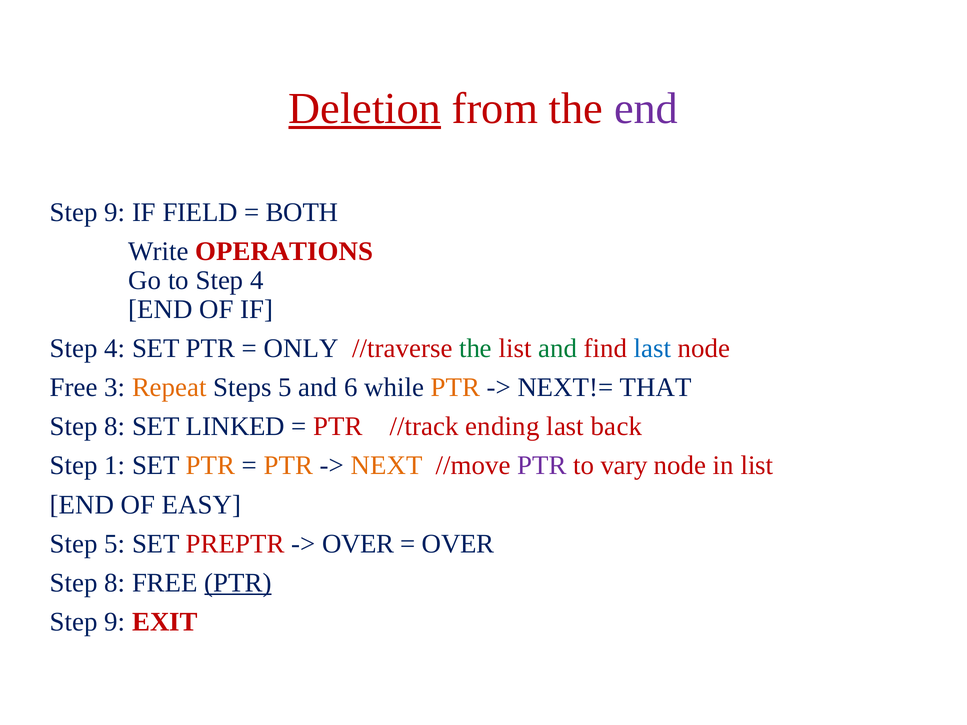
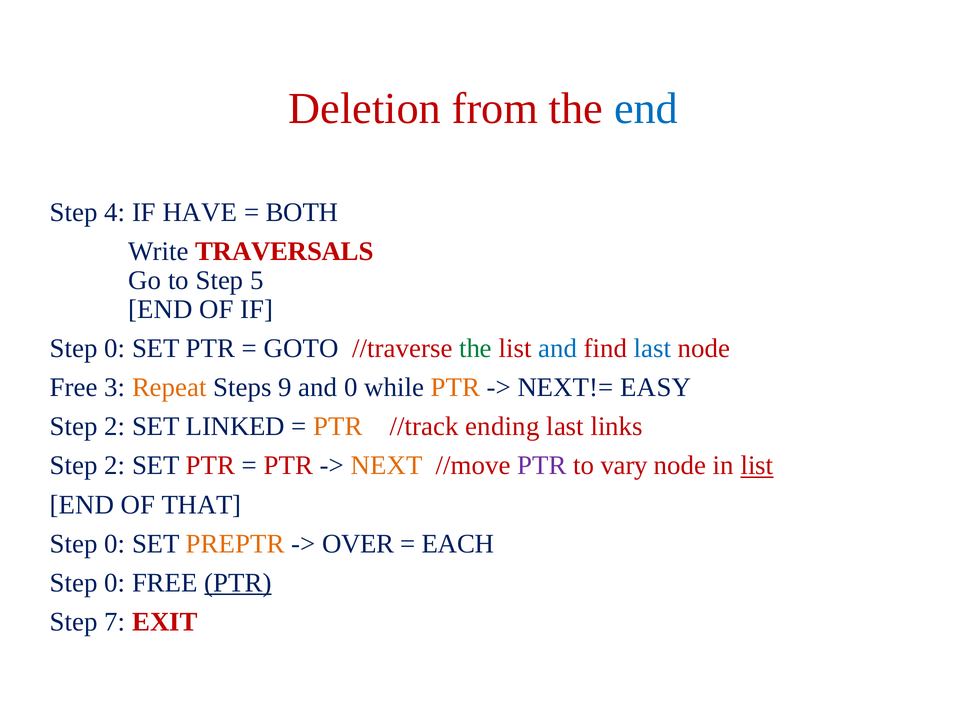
Deletion underline: present -> none (365, 108)
end colour: purple -> blue (646, 108)
9: 9 -> 4 (115, 212)
FIELD: FIELD -> HAVE (200, 212)
OPERATIONS: OPERATIONS -> TRAVERSALS (284, 251)
to Step 4: 4 -> 5 (257, 280)
4: 4 -> 0 (115, 348)
ONLY: ONLY -> GOTO (301, 348)
and colour: green -> blue (558, 348)
Steps 5: 5 -> 9 (285, 388)
and 6: 6 -> 0 (351, 388)
THAT: THAT -> EASY (656, 388)
8: 8 -> 2 (115, 427)
PTR colour: red -> orange (338, 427)
back: back -> links (617, 427)
1: 1 -> 2 (115, 466)
PTR colour: orange -> red (211, 466)
PTR colour: orange -> red (289, 466)
list underline: none -> present (757, 466)
EASY: EASY -> THAT (202, 505)
5: 5 -> 0 (115, 544)
PREPTR colour: red -> orange (235, 544)
OVER: OVER -> EACH (458, 544)
8: 8 -> 0 (115, 583)
9: 9 -> 7 (115, 622)
